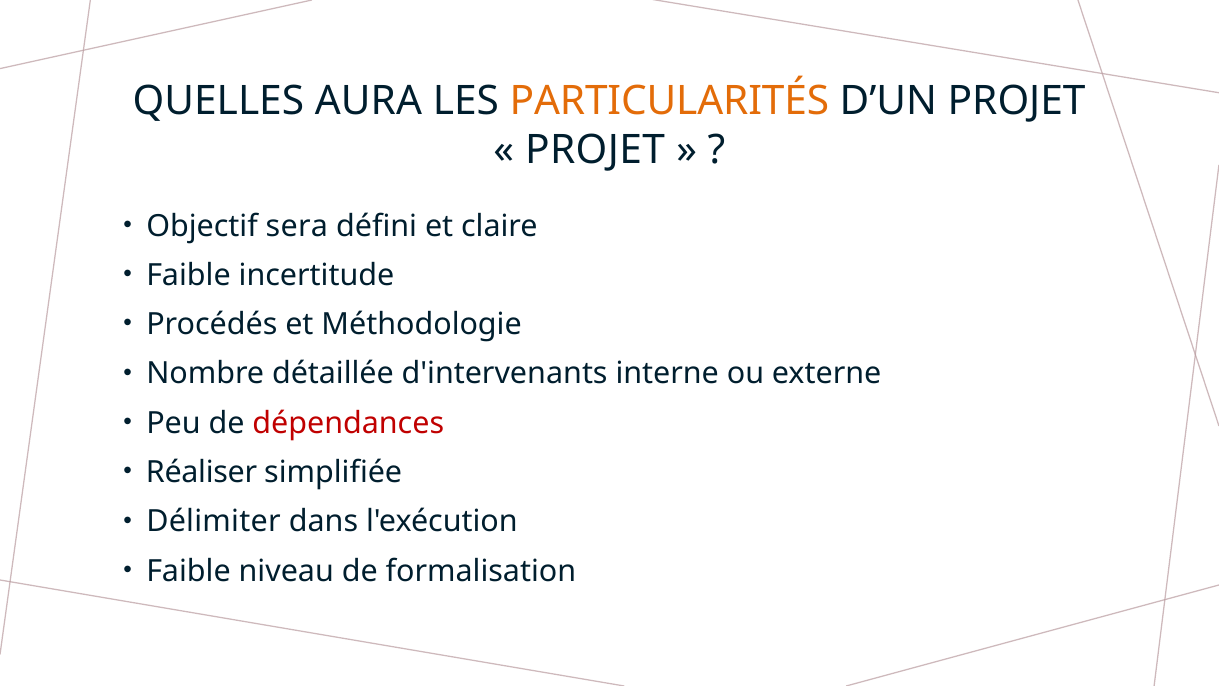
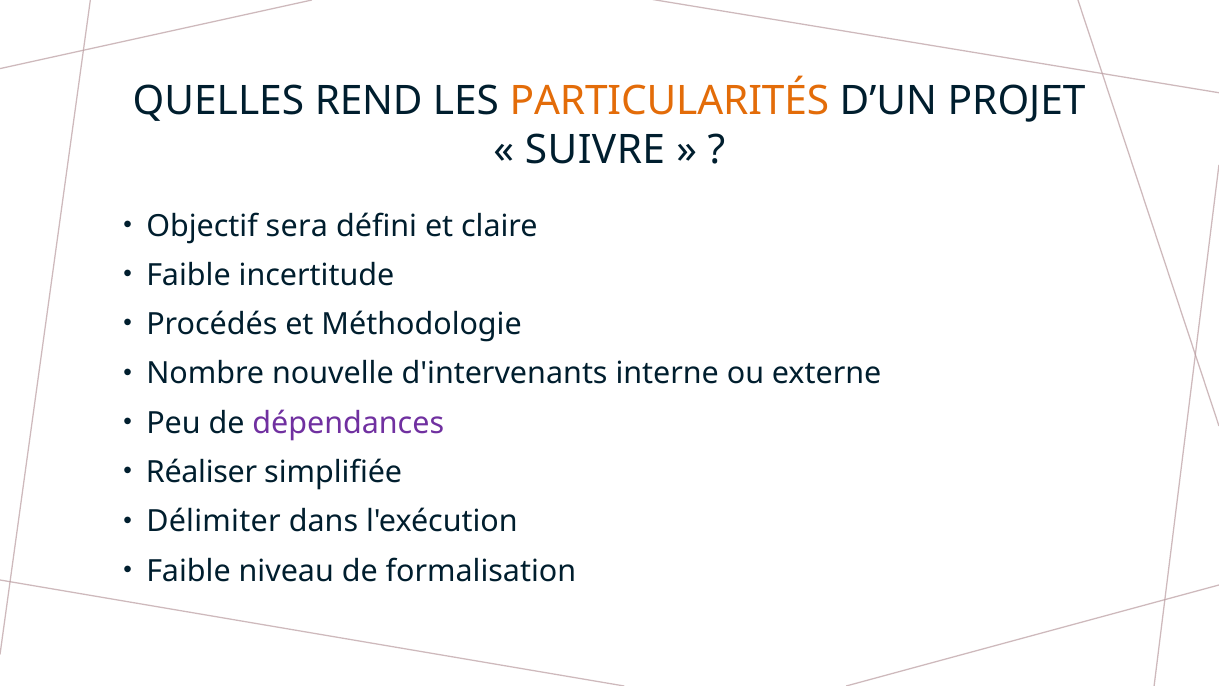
AURA: AURA -> REND (369, 101)
PROJET: PROJET -> SUIVRE (595, 150)
détaillée: détaillée -> nouvelle (333, 374)
dépendances colour: red -> purple (348, 423)
